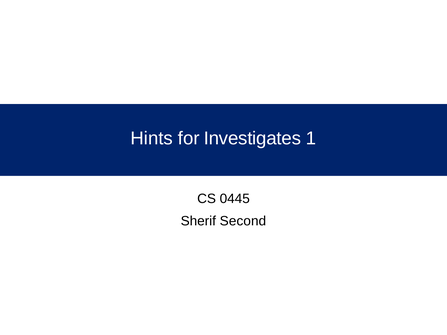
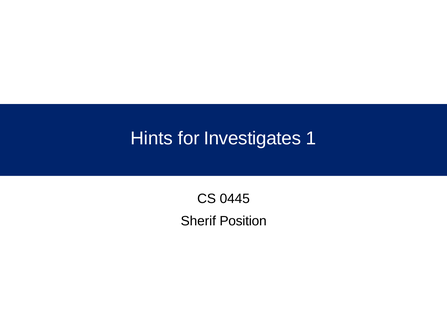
Second: Second -> Position (243, 221)
